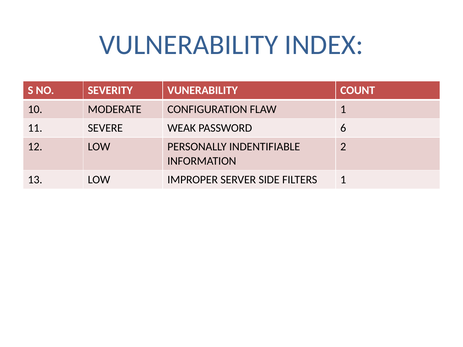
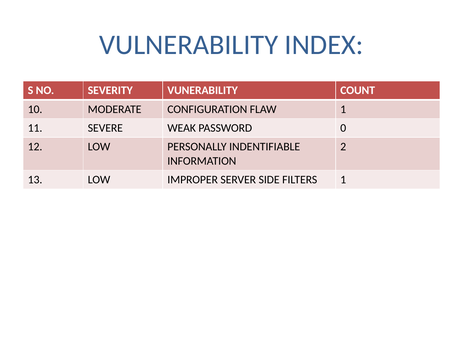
6: 6 -> 0 (343, 128)
